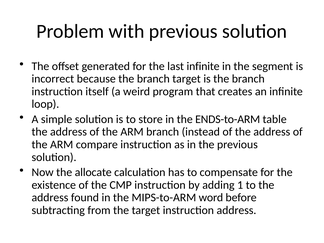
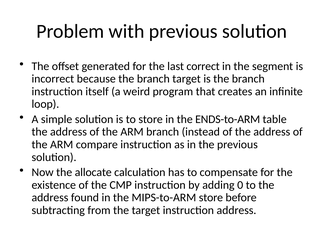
last infinite: infinite -> correct (203, 66)
1: 1 -> 0 (240, 185)
MIPS-to-ARM word: word -> store (211, 198)
